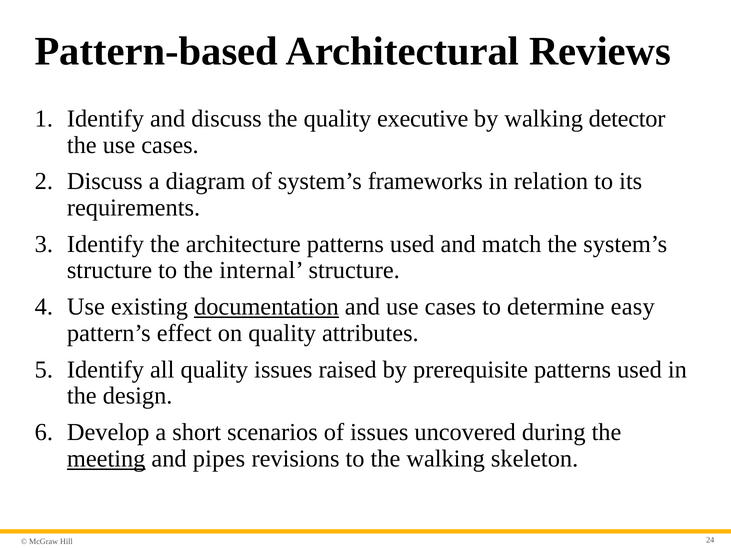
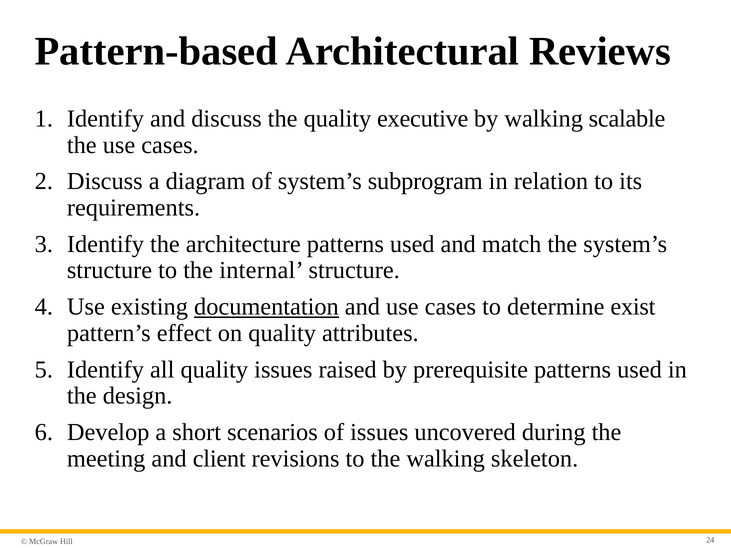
detector: detector -> scalable (627, 119)
frameworks: frameworks -> subprogram (425, 181)
easy: easy -> exist (633, 307)
meeting underline: present -> none (106, 459)
pipes: pipes -> client (219, 459)
